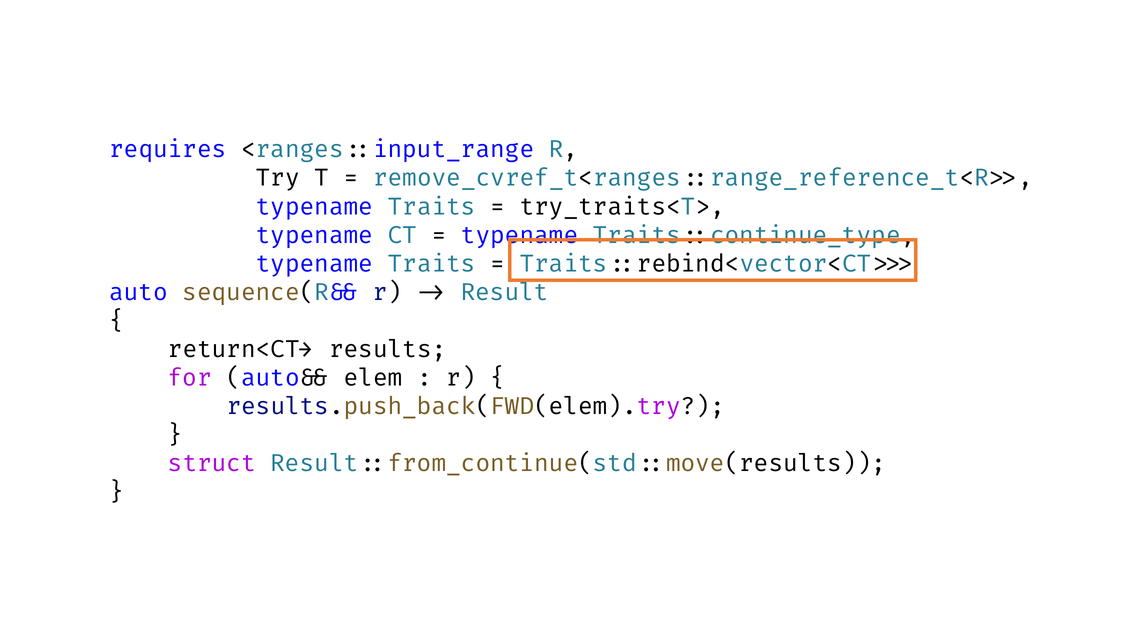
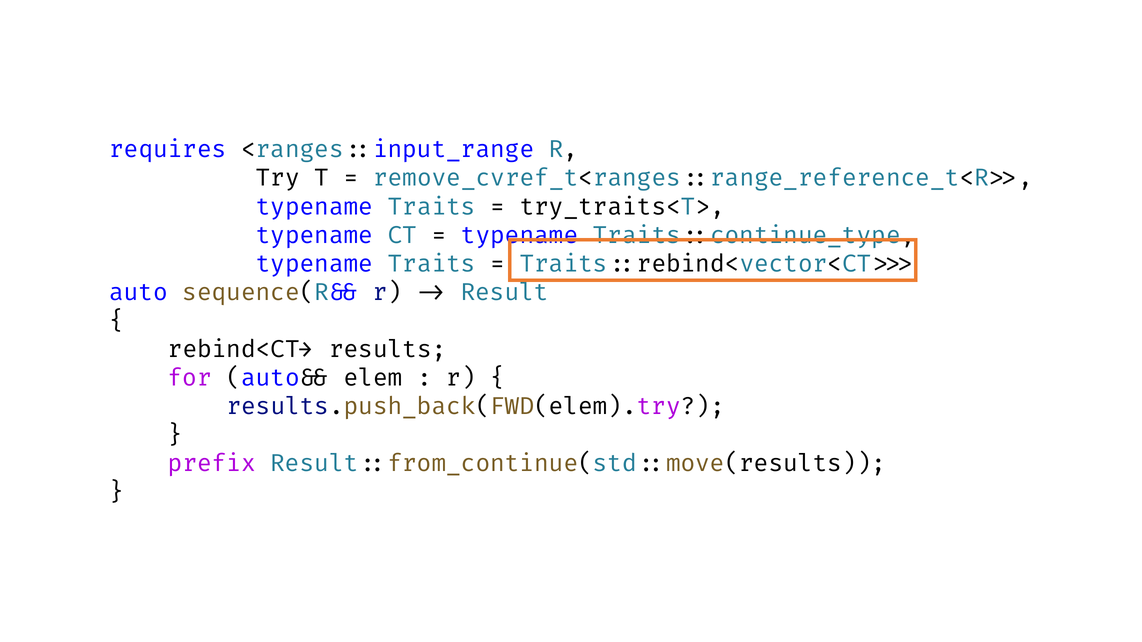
return<CT>: return<CT> -> rebind<CT> (241, 350)
struct: struct -> prefix (212, 464)
